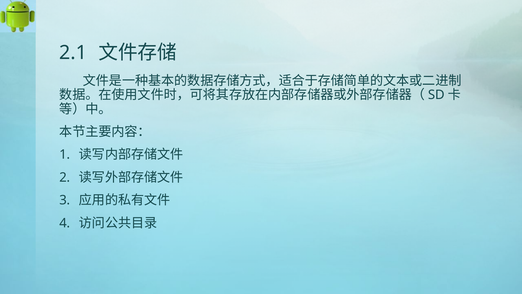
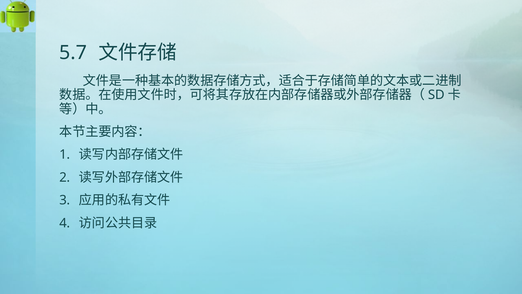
2.1: 2.1 -> 5.7 (73, 53)
